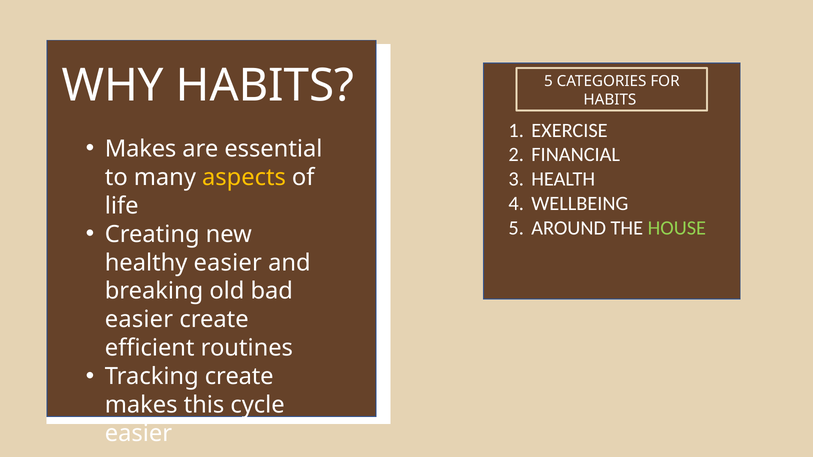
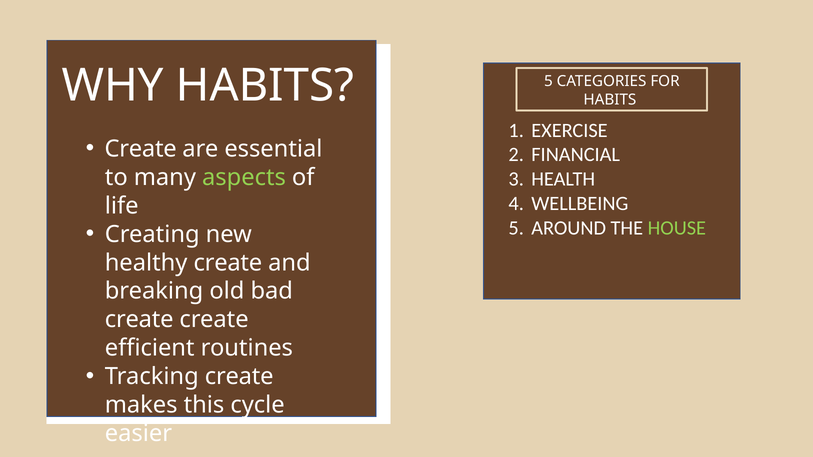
Makes: Makes -> Create (141, 149)
aspects colour: yellow -> light green (244, 177)
healthy easier: easier -> create (228, 263)
easier: easier -> create (139, 320)
